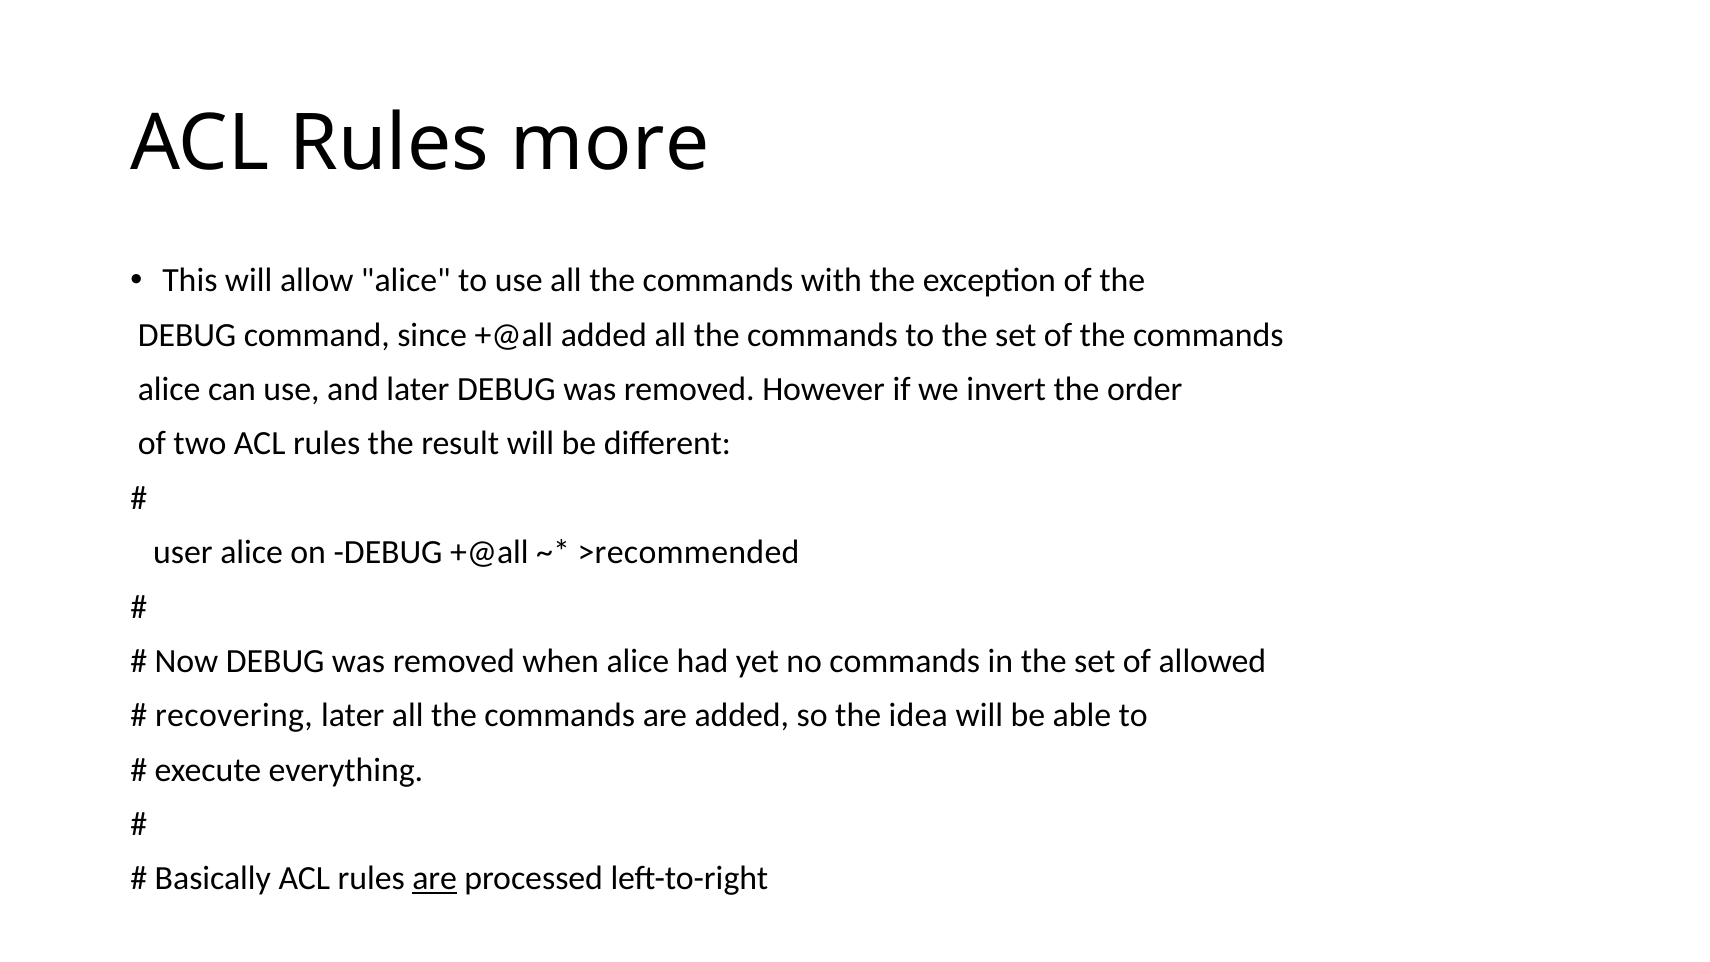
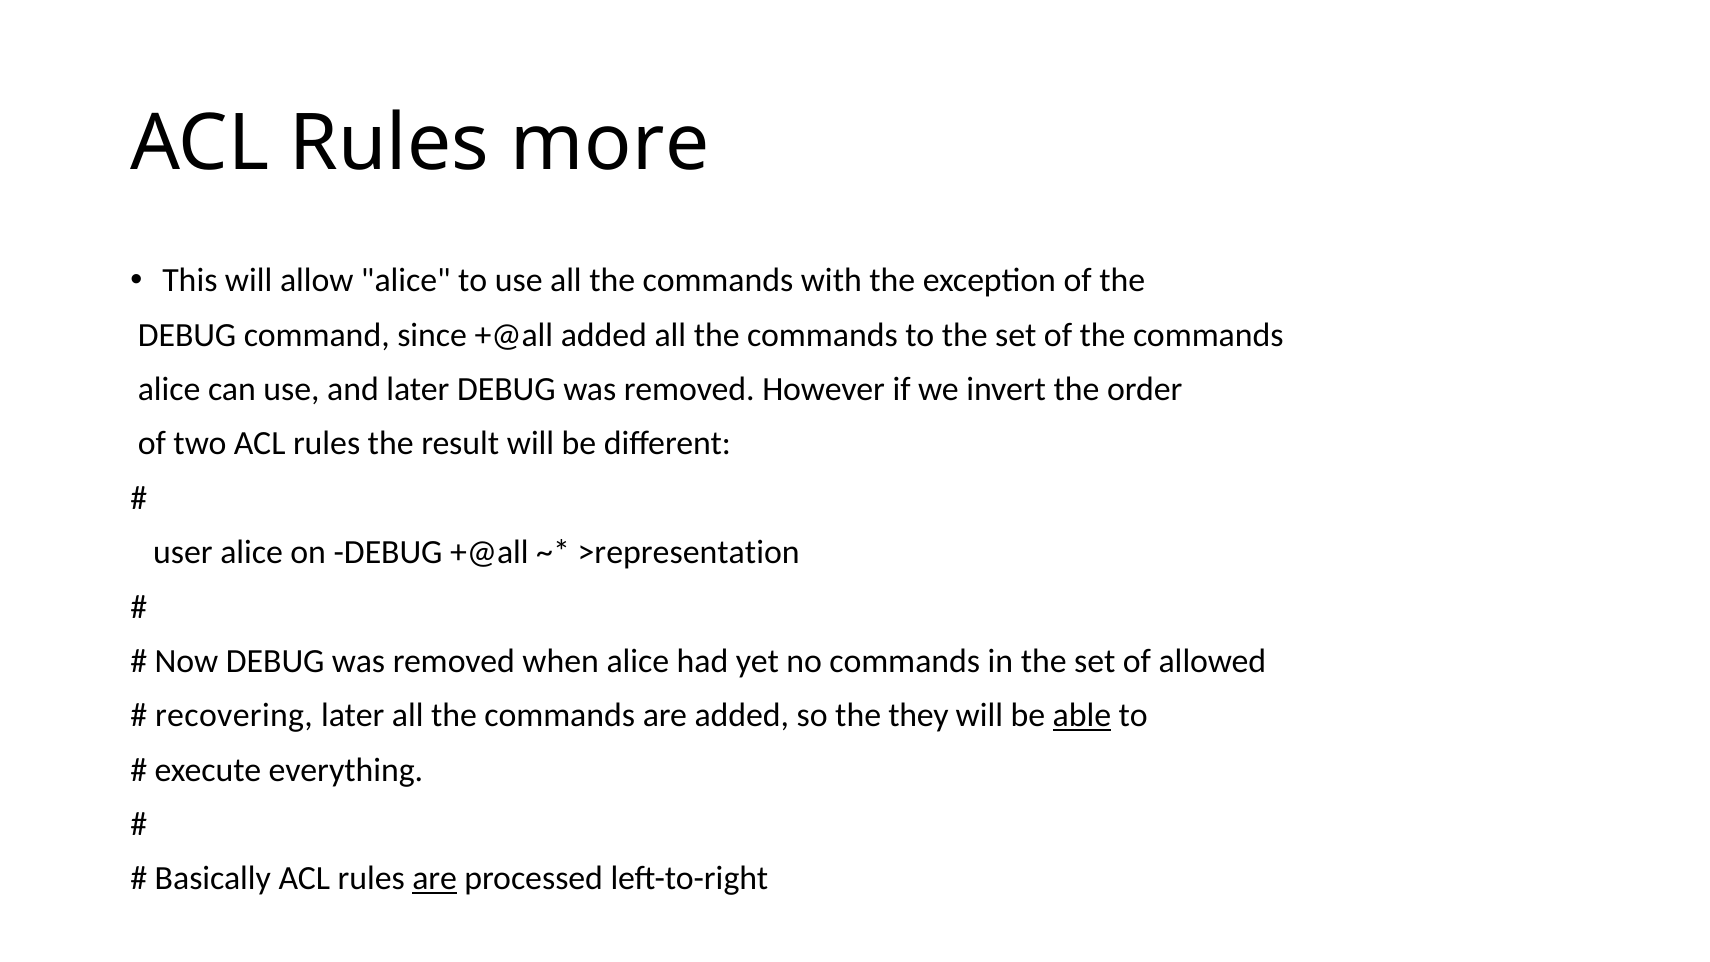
>recommended: >recommended -> >representation (689, 552)
idea: idea -> they (919, 716)
able underline: none -> present (1082, 716)
